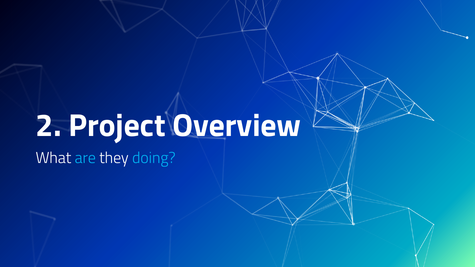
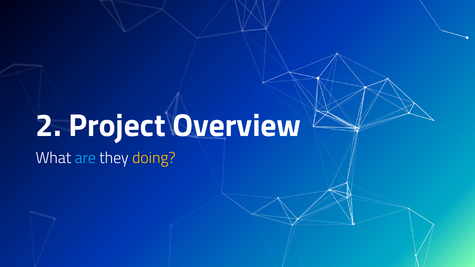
doing colour: light blue -> yellow (154, 158)
